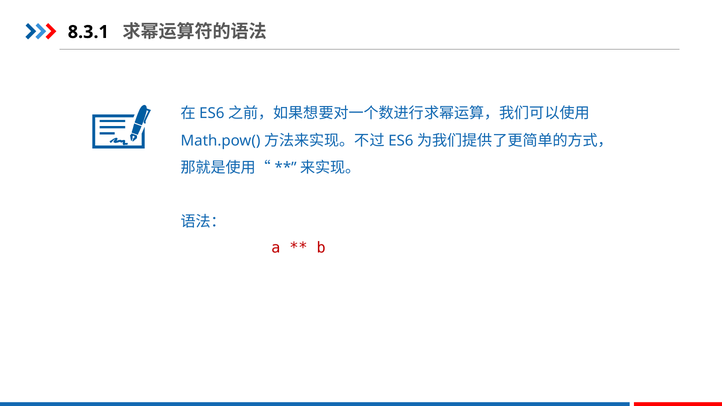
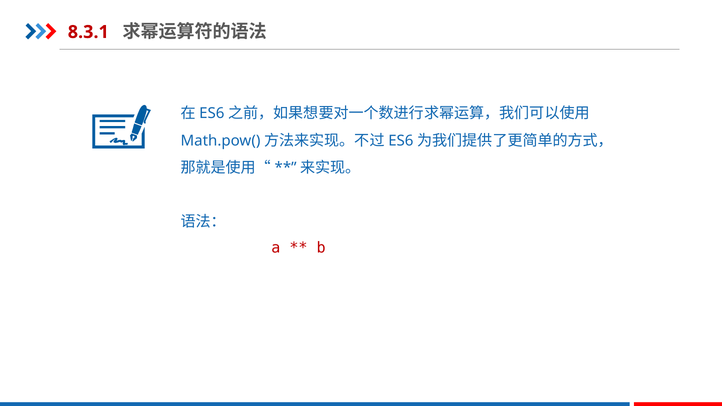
8.3.1 colour: black -> red (88, 32)
